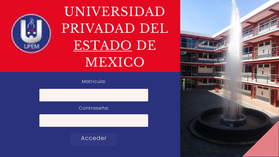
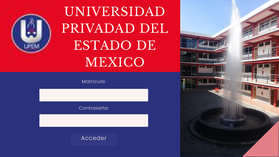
ESTADO underline: present -> none (103, 46)
